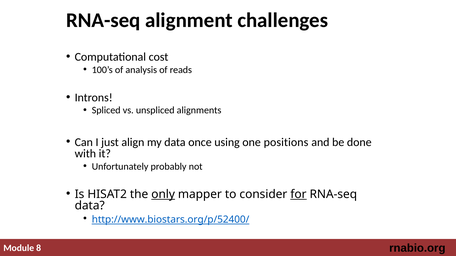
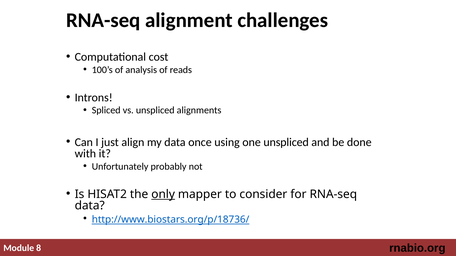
one positions: positions -> unspliced (286, 142)
for underline: present -> none (298, 195)
http://www.biostars.org/p/52400/: http://www.biostars.org/p/52400/ -> http://www.biostars.org/p/18736/ (171, 220)
